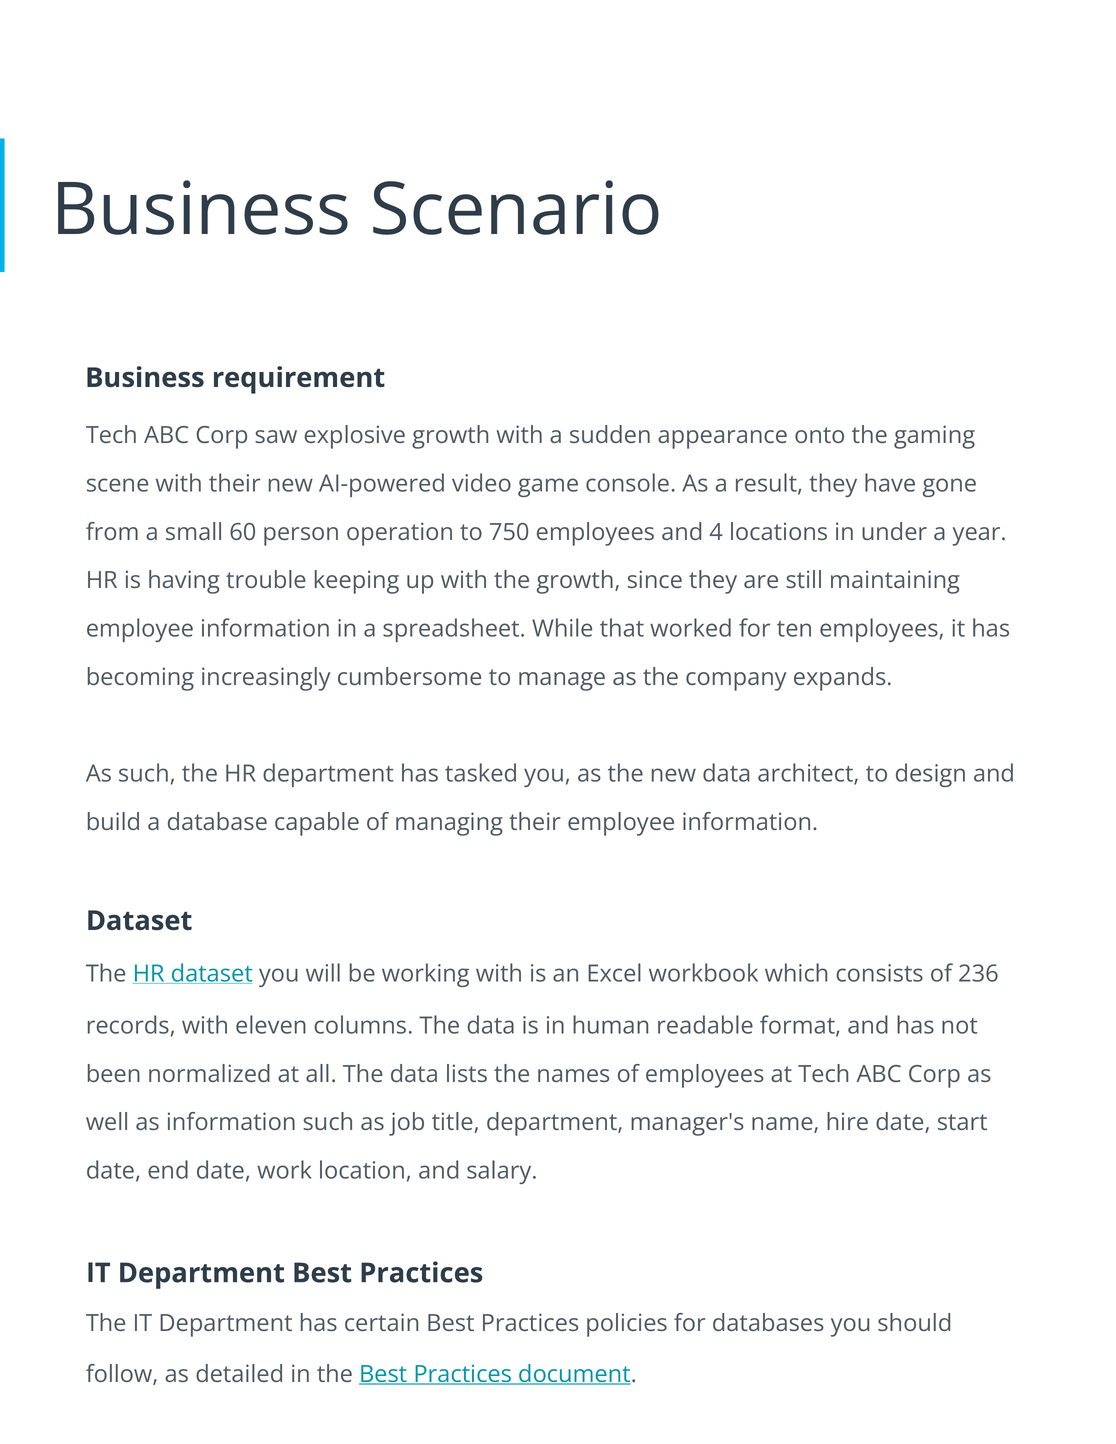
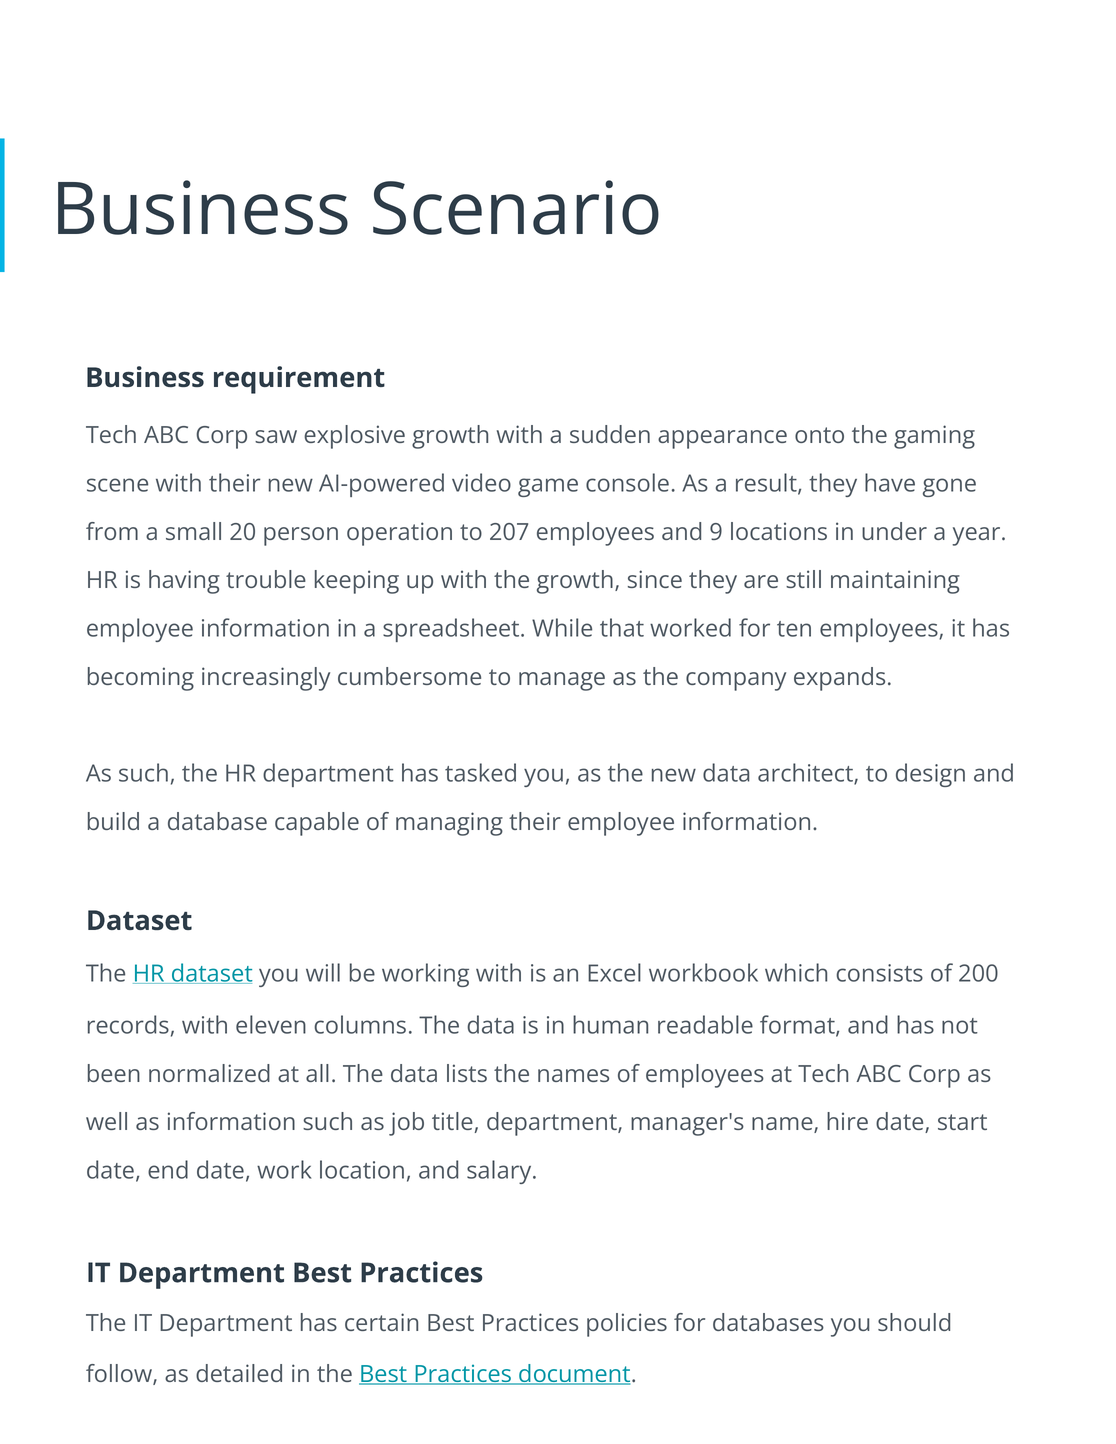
60: 60 -> 20 (243, 532)
750: 750 -> 207 (509, 532)
4: 4 -> 9 (716, 532)
236: 236 -> 200 (978, 974)
